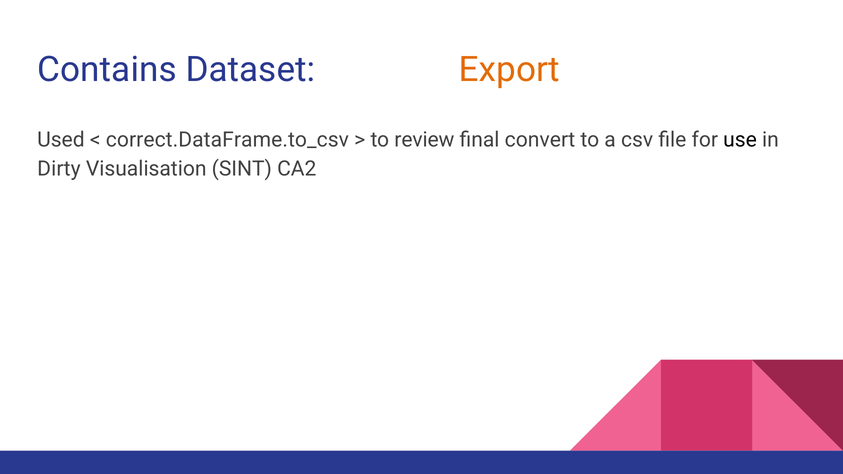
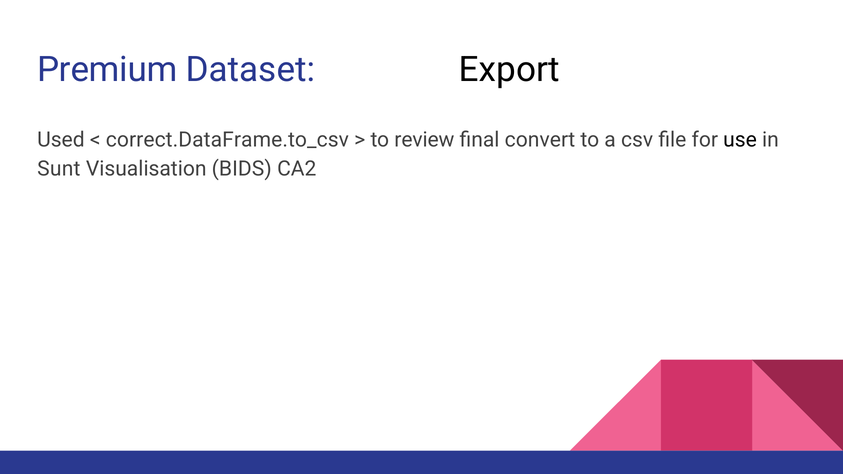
Contains: Contains -> Premium (107, 70)
Export colour: orange -> black (509, 70)
Dirty: Dirty -> Sunt (59, 169)
SINT: SINT -> BIDS (242, 169)
